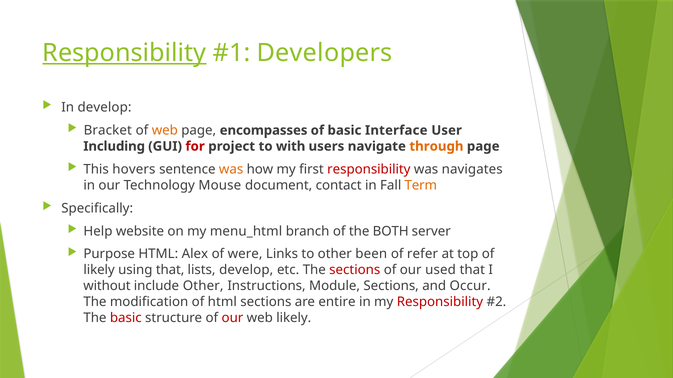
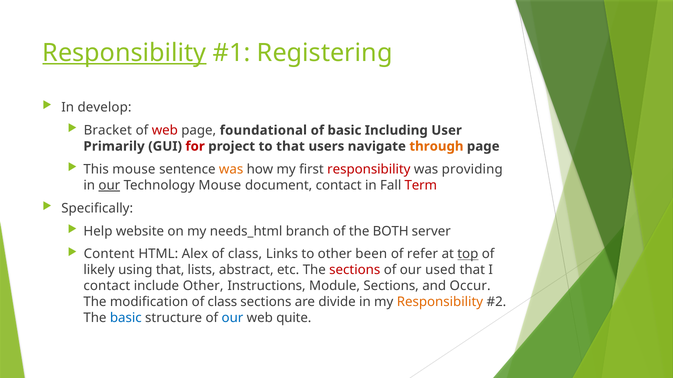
Developers: Developers -> Registering (325, 53)
web colour: orange -> red (165, 131)
encompasses: encompasses -> foundational (263, 131)
Interface: Interface -> Including (396, 131)
Including: Including -> Primarily (114, 147)
to with: with -> that (290, 147)
This hovers: hovers -> mouse (134, 170)
navigates: navigates -> providing (472, 170)
our underline: none -> present (109, 185)
Term colour: orange -> red (421, 185)
menu_html: menu_html -> needs_html (246, 231)
Purpose: Purpose -> Content (109, 254)
were: were -> class (245, 254)
top underline: none -> present (468, 254)
lists develop: develop -> abstract (246, 270)
without: without -> contact (107, 286)
modification of html: html -> class (222, 302)
entire: entire -> divide (337, 302)
Responsibility colour: red -> orange (440, 302)
basic colour: red -> blue (126, 318)
our colour: red -> blue (232, 318)
web likely: likely -> quite (294, 318)
